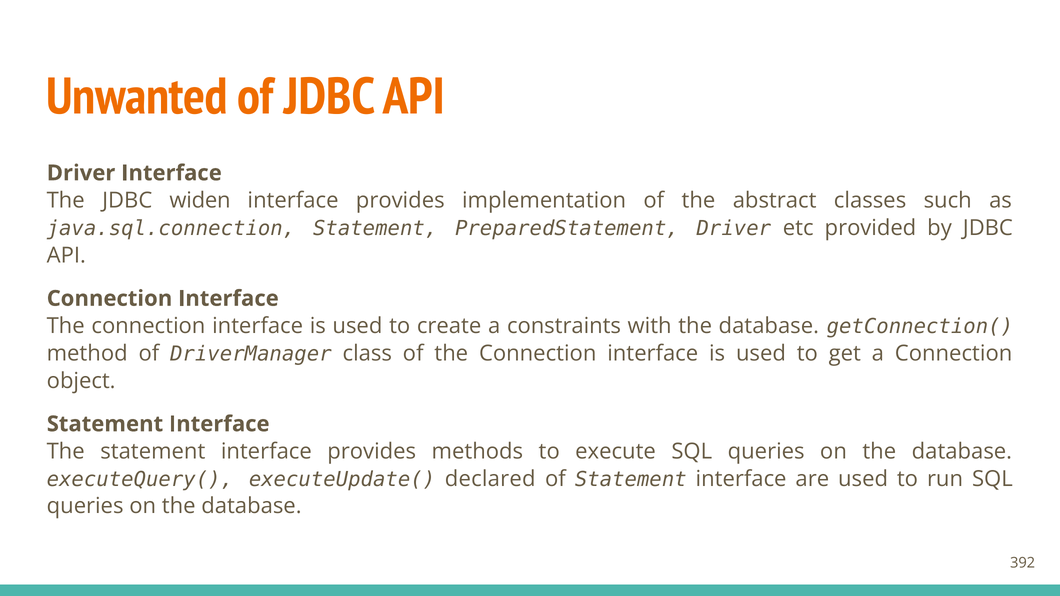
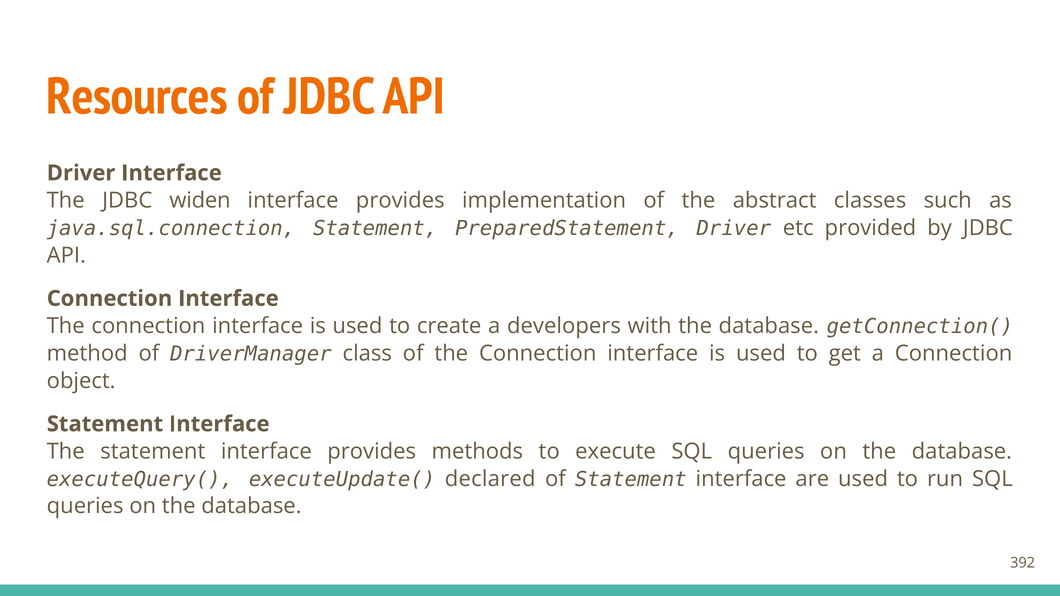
Unwanted: Unwanted -> Resources (137, 97)
constraints: constraints -> developers (564, 326)
